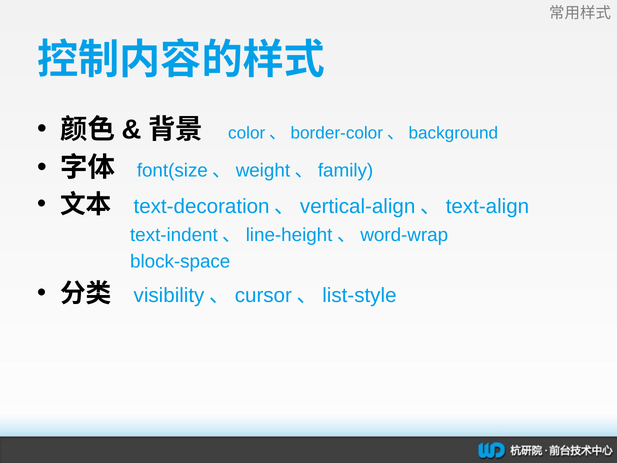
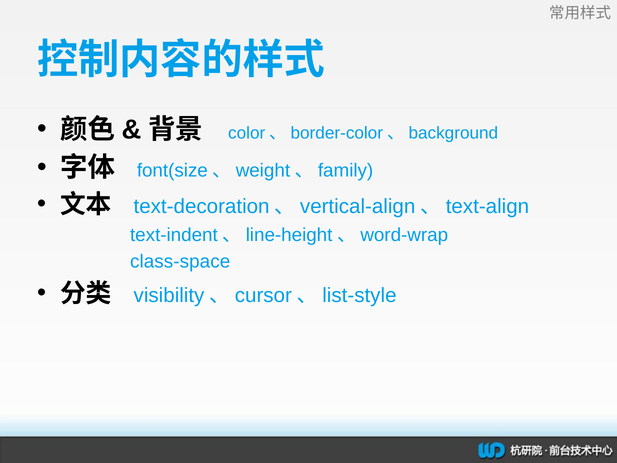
block-space: block-space -> class-space (180, 261)
